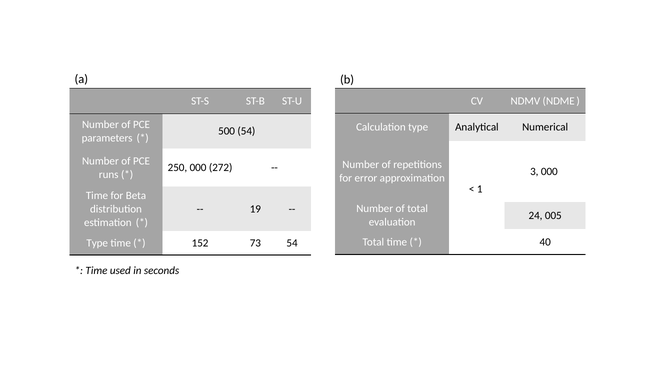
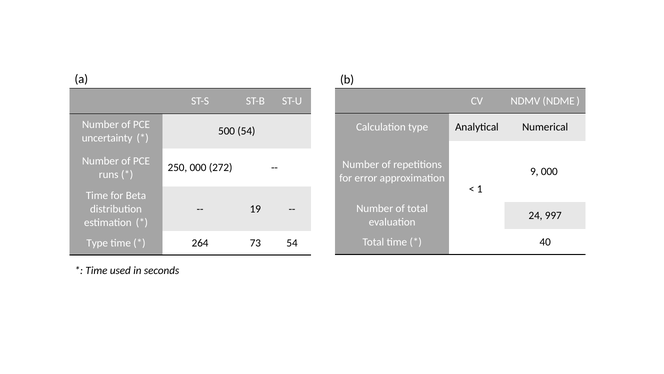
parameters: parameters -> uncertainty (107, 138)
3: 3 -> 9 (534, 171)
005: 005 -> 997 (553, 215)
152: 152 -> 264 (200, 243)
